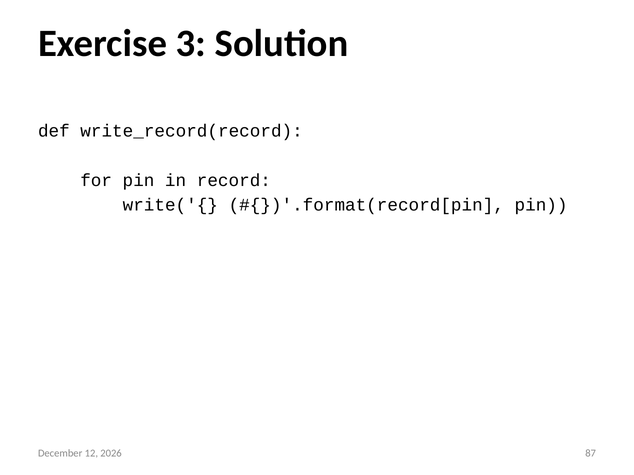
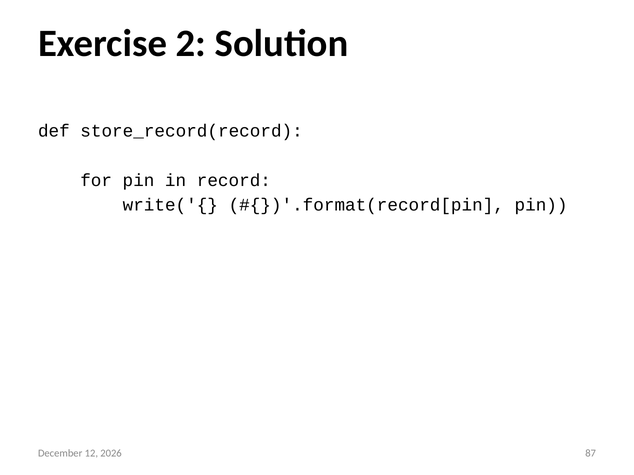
3: 3 -> 2 (191, 44)
write_record(record: write_record(record -> store_record(record (192, 131)
